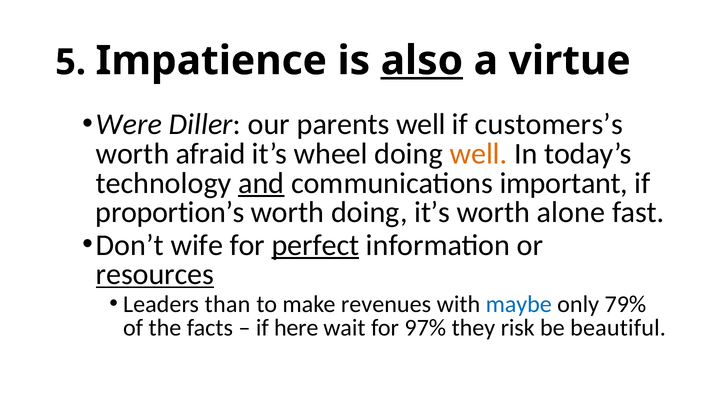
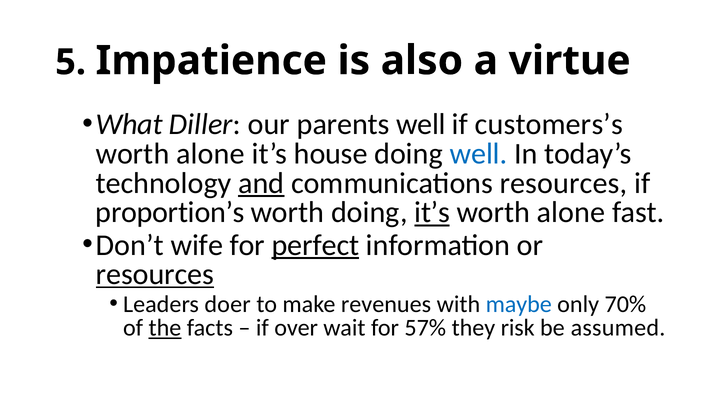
also underline: present -> none (422, 61)
Were: Were -> What (129, 125)
afraid: afraid -> alone (210, 154)
wheel: wheel -> house (331, 154)
well colour: orange -> blue (479, 154)
communications important: important -> resources (564, 183)
it’s underline: none -> present (432, 213)
than: than -> doer (228, 305)
79%: 79% -> 70% (625, 305)
the underline: none -> present (165, 328)
here: here -> over (296, 328)
97%: 97% -> 57% (425, 328)
beautiful: beautiful -> assumed (618, 328)
